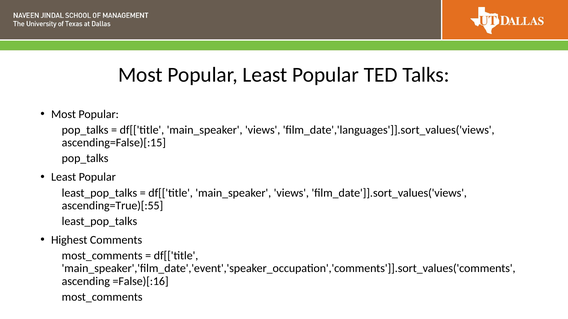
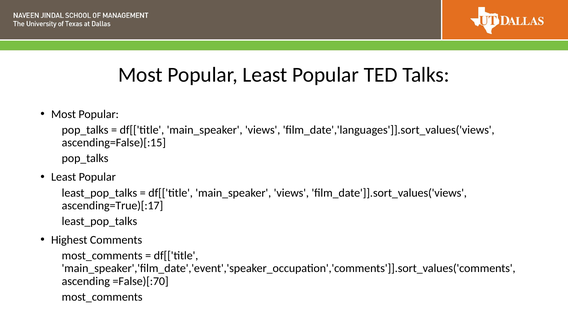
ascending=True)[:55: ascending=True)[:55 -> ascending=True)[:17 (112, 206)
=False)[:16: =False)[:16 -> =False)[:70 (141, 282)
